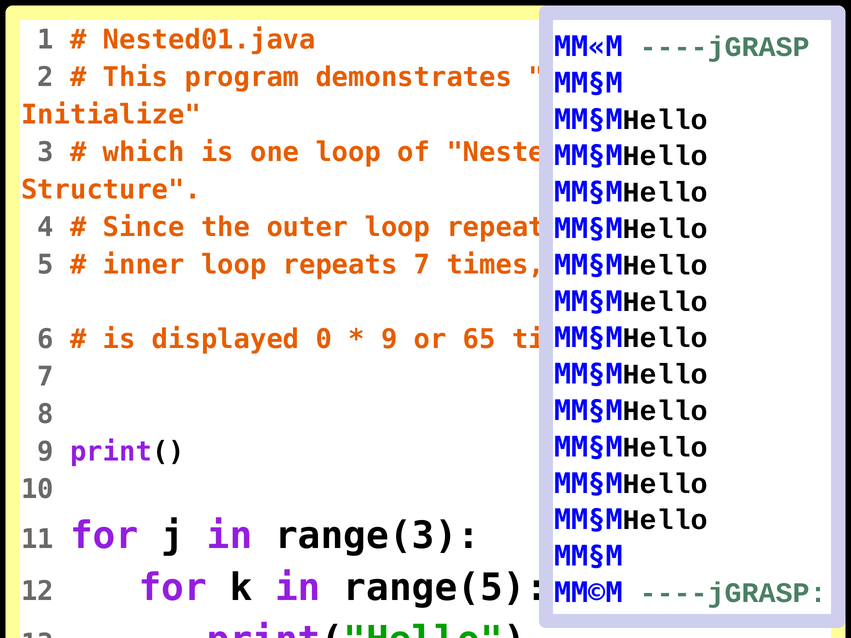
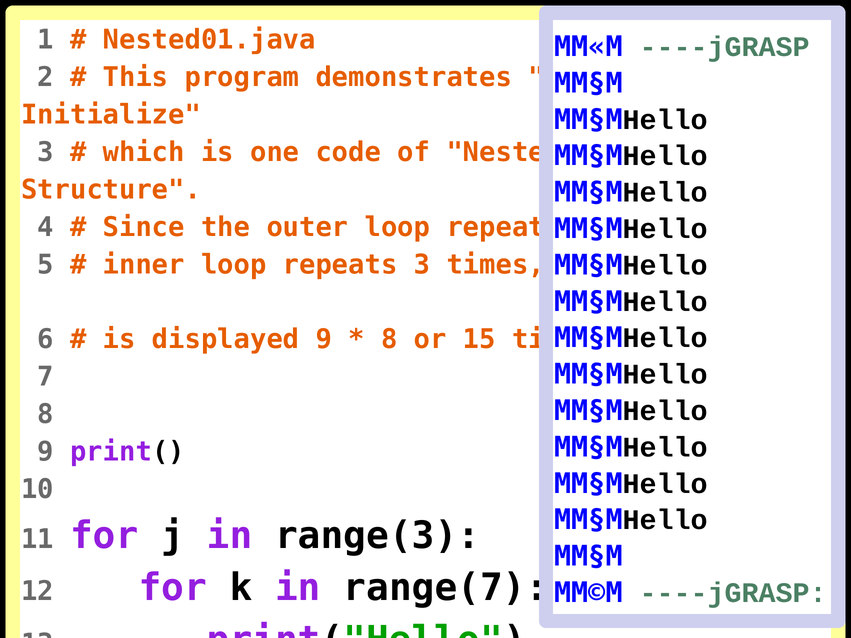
one loop: loop -> code (348, 152)
inner loop repeats 7: 7 -> 3 (422, 265)
displayed 0: 0 -> 9 (324, 340)
9: 9 -> 8 (389, 340)
65: 65 -> 15 (479, 340)
range(5: range(5 -> range(7 (446, 588)
